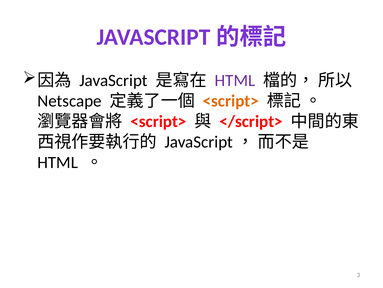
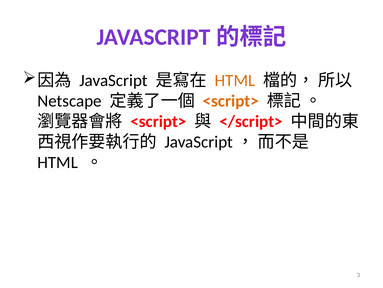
HTML colour: purple -> orange (235, 80)
